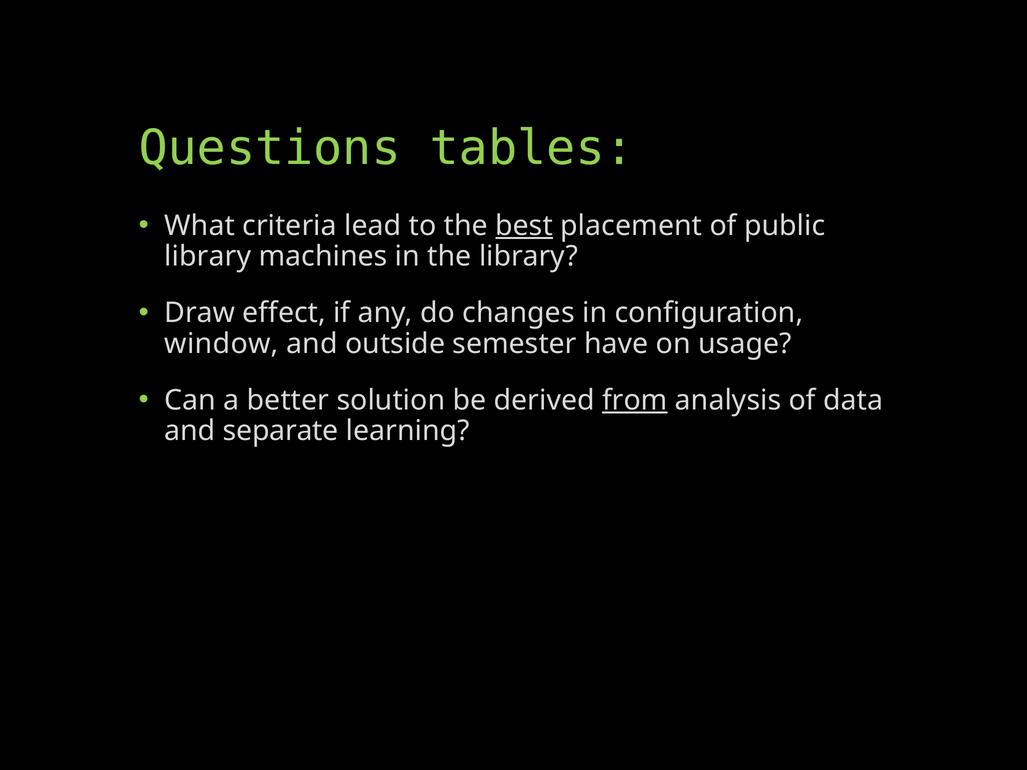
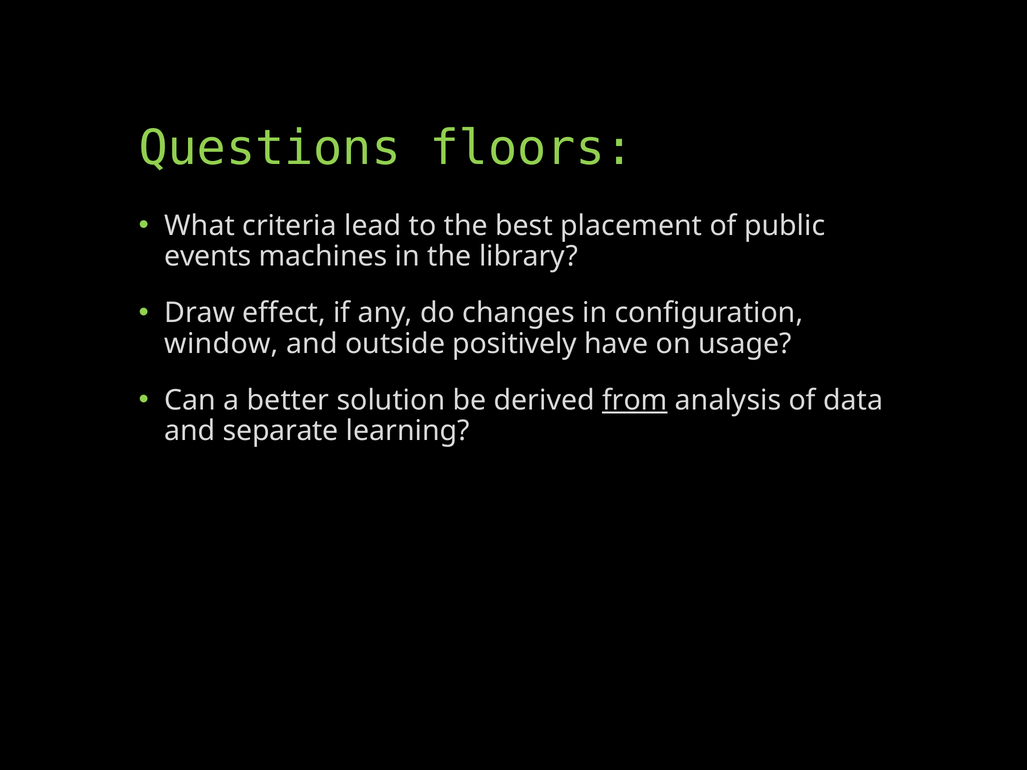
tables: tables -> floors (532, 148)
best underline: present -> none (524, 226)
library: library -> events (208, 257)
semester: semester -> positively (515, 344)
